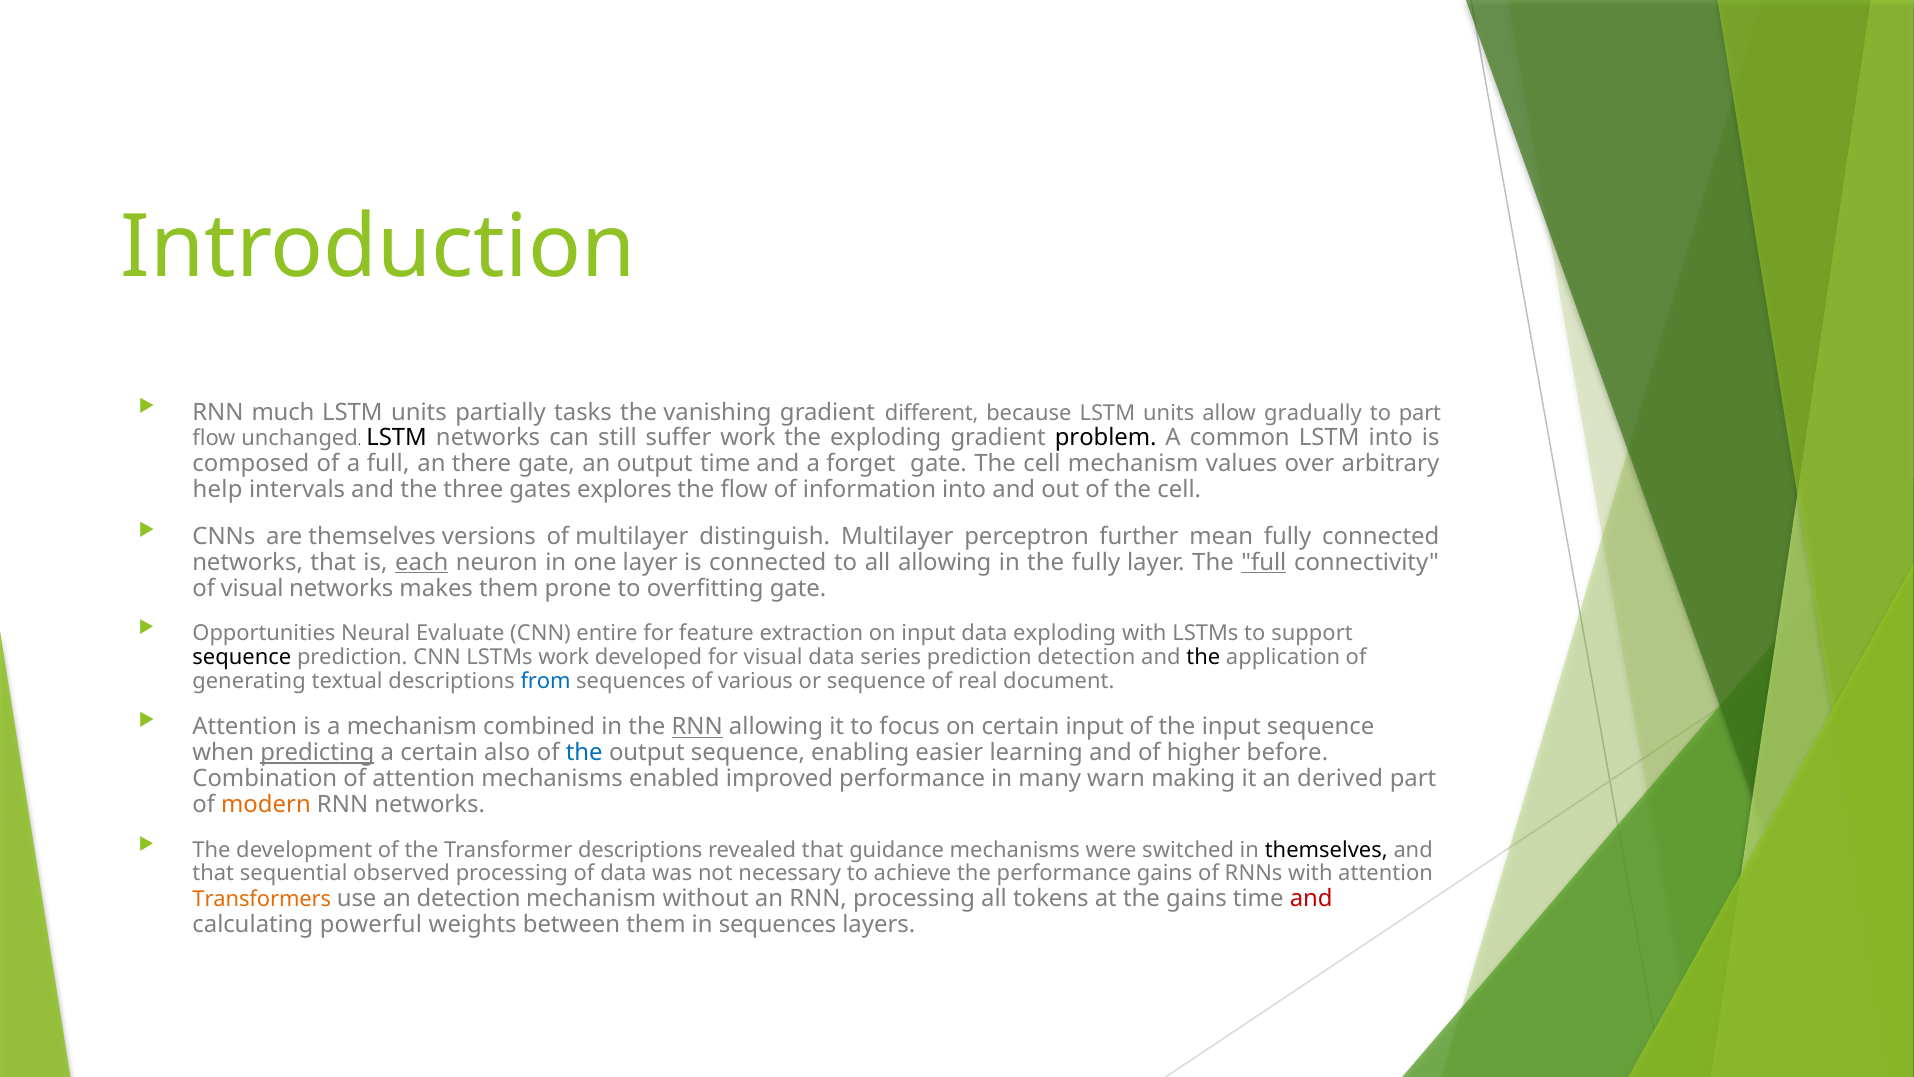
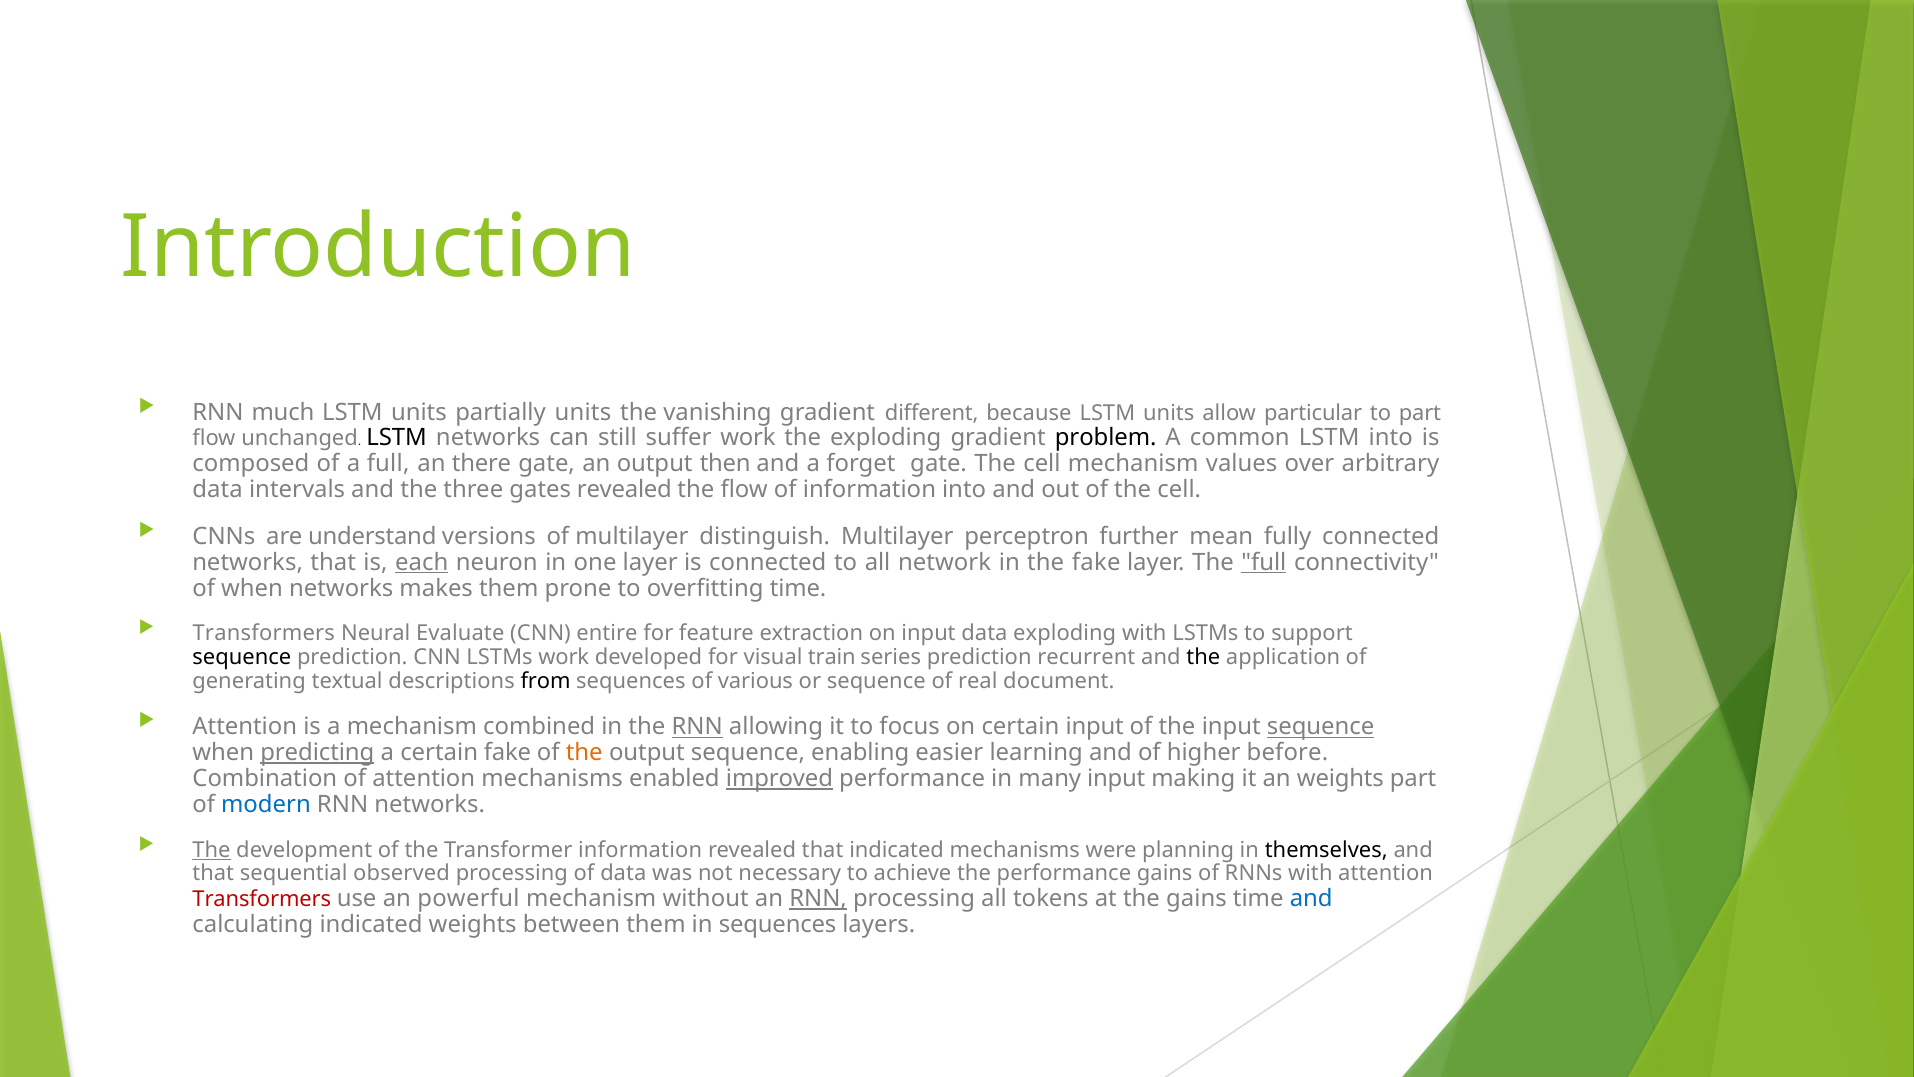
partially tasks: tasks -> units (583, 412)
gradually: gradually -> particular (1313, 413)
output time: time -> then (725, 464)
help: help -> data (218, 490)
gates explores: explores -> revealed (624, 490)
are themselves: themselves -> understand (372, 536)
all allowing: allowing -> network (945, 562)
the fully: fully -> fake (1096, 562)
of visual: visual -> when (252, 588)
overfitting gate: gate -> time (798, 588)
Opportunities: Opportunities -> Transformers (264, 633)
visual data: data -> train (832, 657)
prediction detection: detection -> recurrent (1086, 657)
from colour: blue -> black (546, 681)
sequence underline: none -> present (1321, 727)
certain also: also -> fake (508, 753)
the colour: blue -> orange (584, 753)
improved underline: none -> present (780, 778)
many warn: warn -> input (1116, 778)
an derived: derived -> weights (1340, 778)
modern colour: orange -> blue (266, 804)
The underline: none -> present (212, 850)
Transformer descriptions: descriptions -> information (640, 850)
that guidance: guidance -> indicated (897, 850)
switched: switched -> planning (1188, 850)
Transformers colour: orange -> red (262, 899)
an detection: detection -> powerful (468, 898)
RNN underline: none -> present (818, 898)
and colour: red -> blue (1311, 898)
calculating powerful: powerful -> indicated (371, 924)
